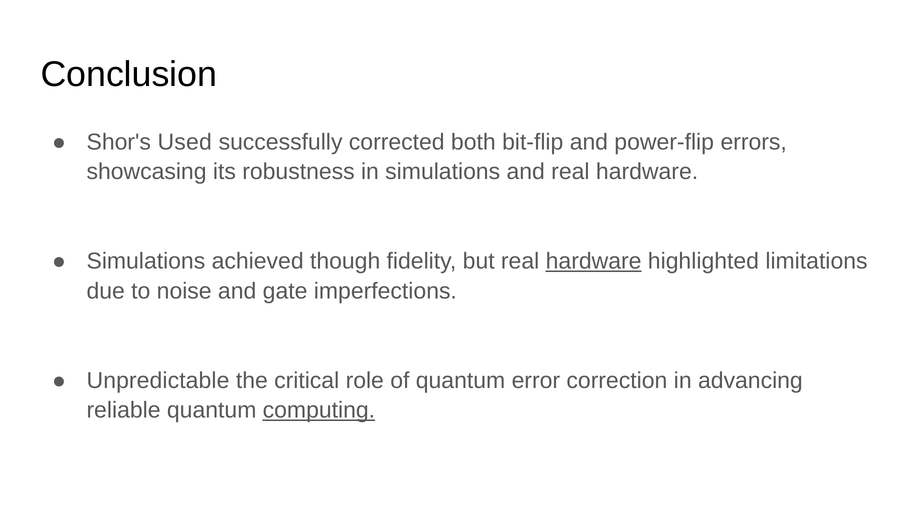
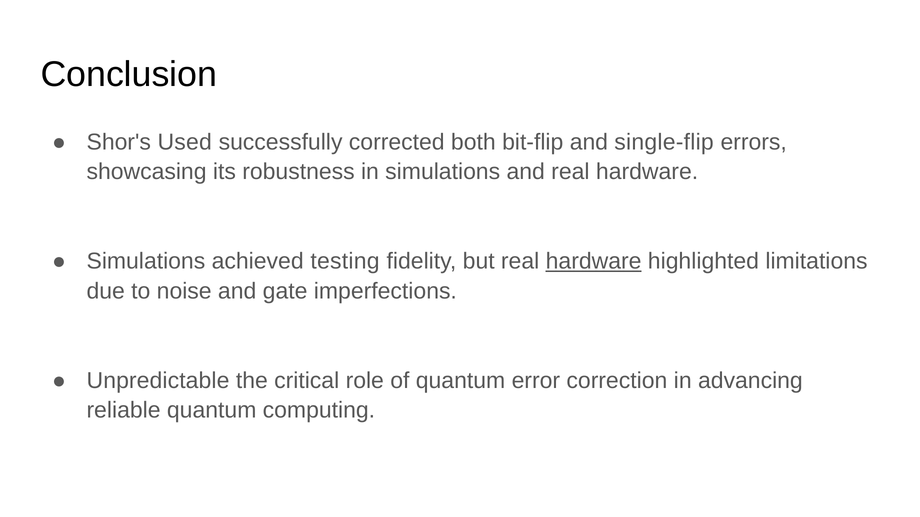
power-flip: power-flip -> single-flip (664, 142)
though: though -> testing (345, 262)
computing underline: present -> none (319, 411)
